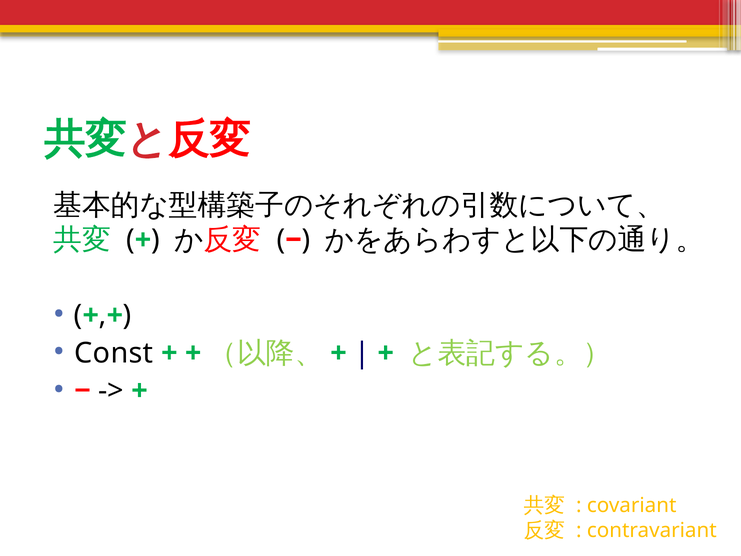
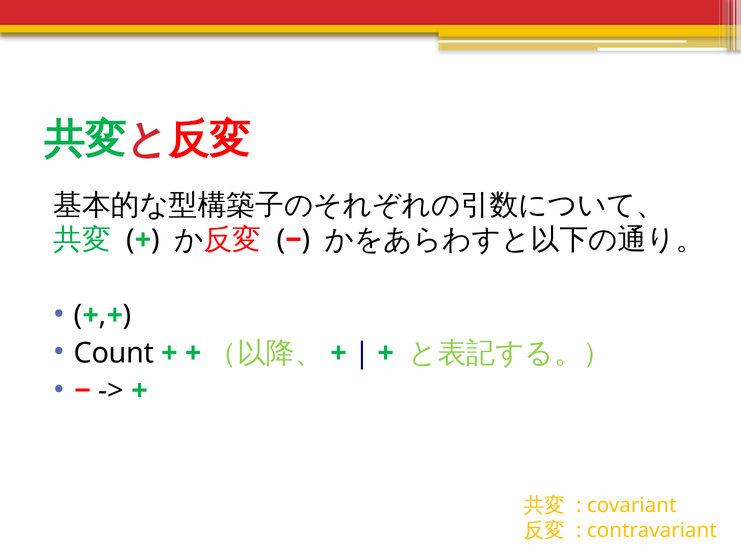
Const: Const -> Count (114, 353)
